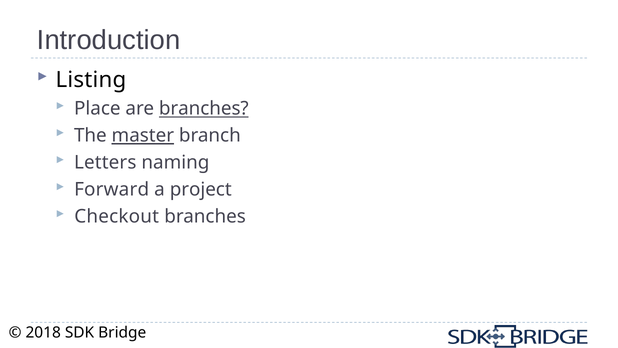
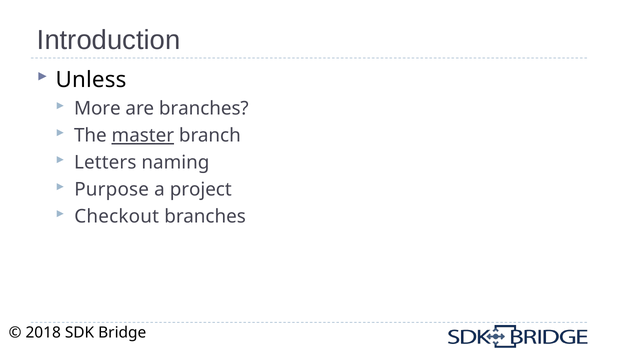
Listing: Listing -> Unless (91, 80)
Place: Place -> More (97, 109)
branches underline: present -> none (204, 109)
Forward: Forward -> Purpose (112, 189)
